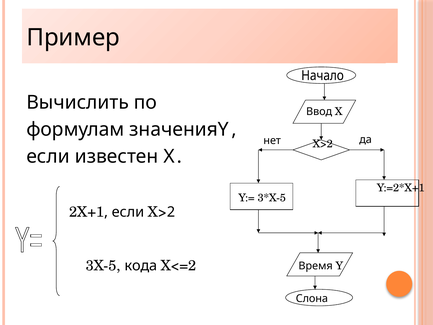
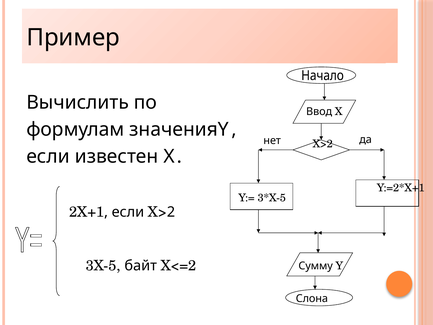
кода: кода -> байт (141, 266)
Время: Время -> Сумму (316, 266)
